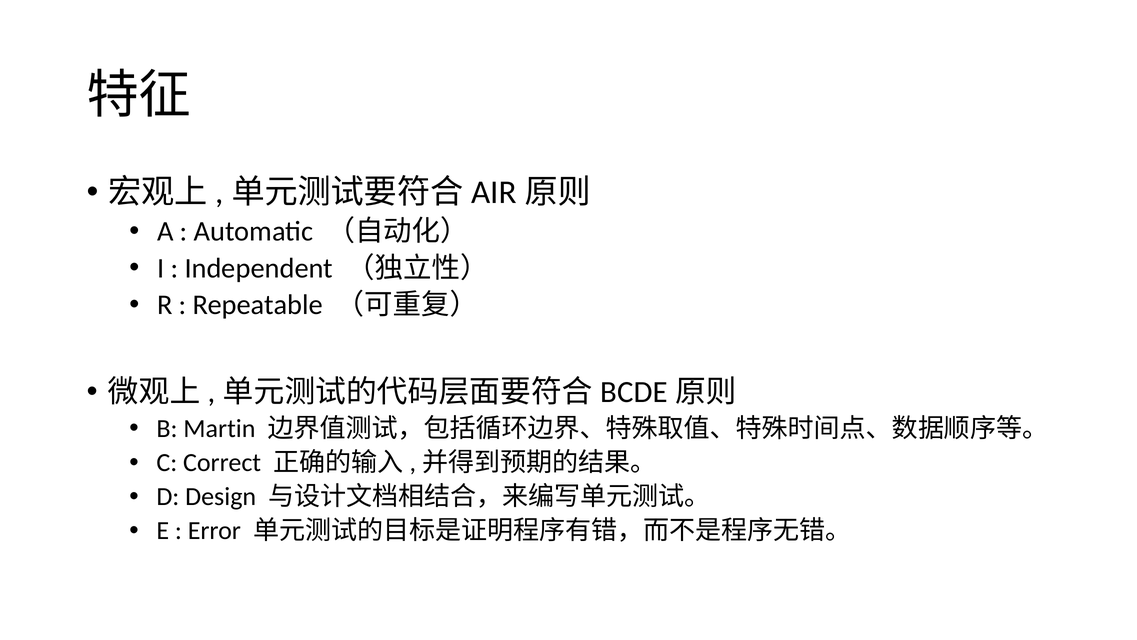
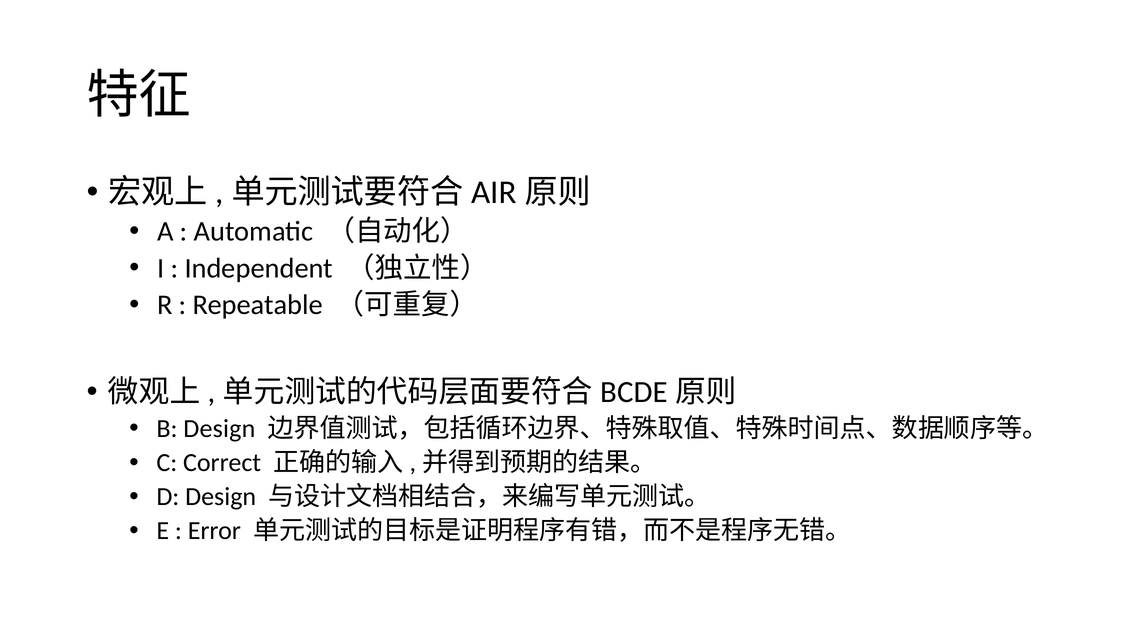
B Martin: Martin -> Design (219, 428)
